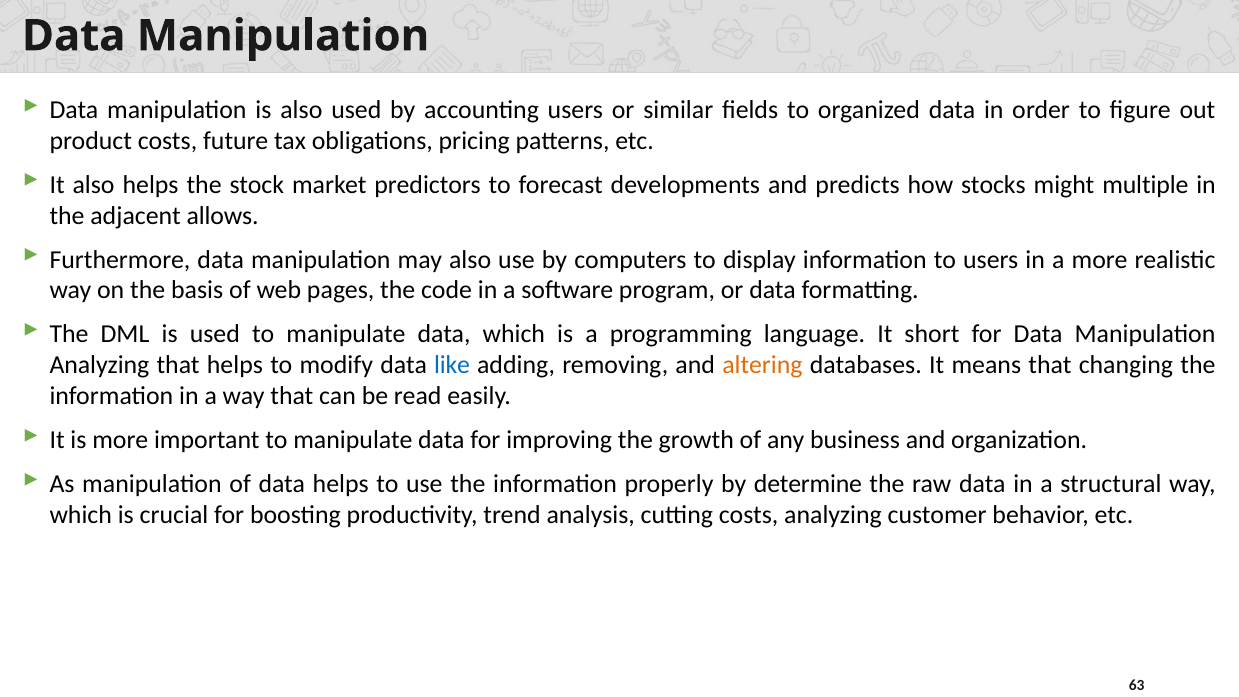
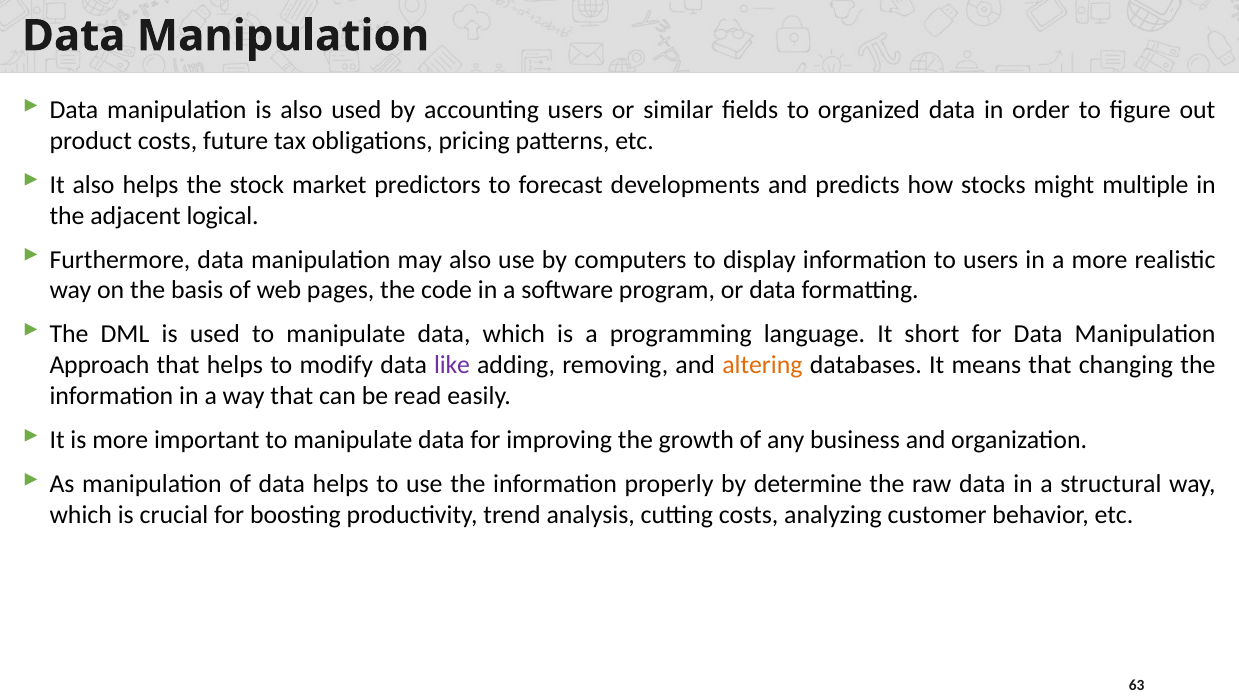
allows: allows -> logical (223, 216)
Analyzing: Analyzing -> Approach (99, 365)
like colour: blue -> purple (452, 365)
